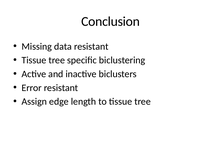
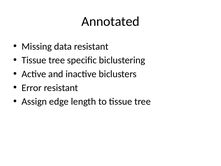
Conclusion: Conclusion -> Annotated (110, 21)
